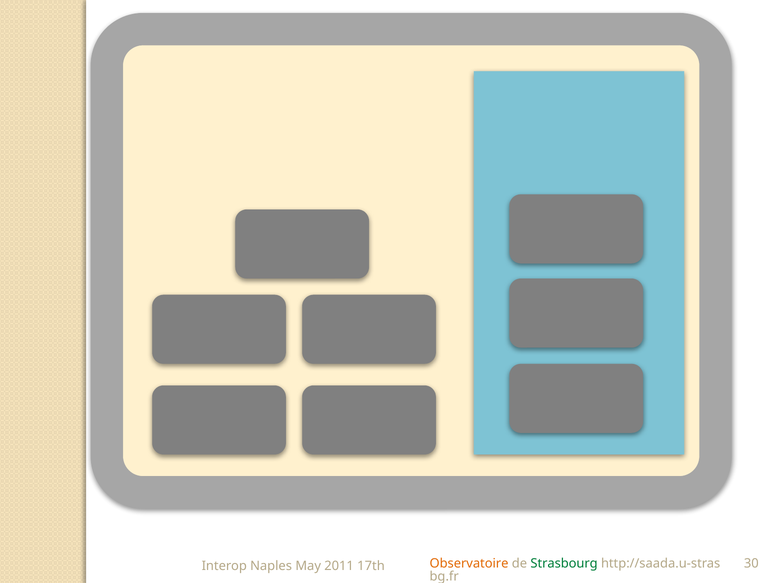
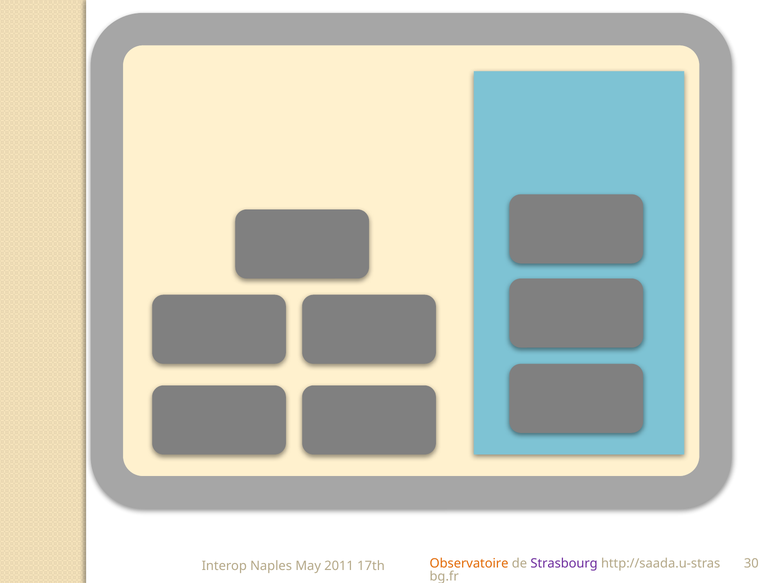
Strasbourg colour: green -> purple (564, 563)
